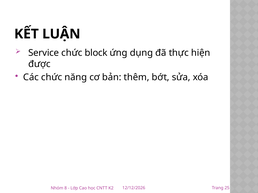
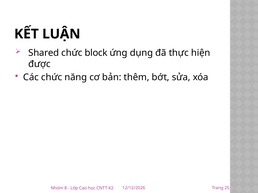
Service: Service -> Shared (44, 53)
